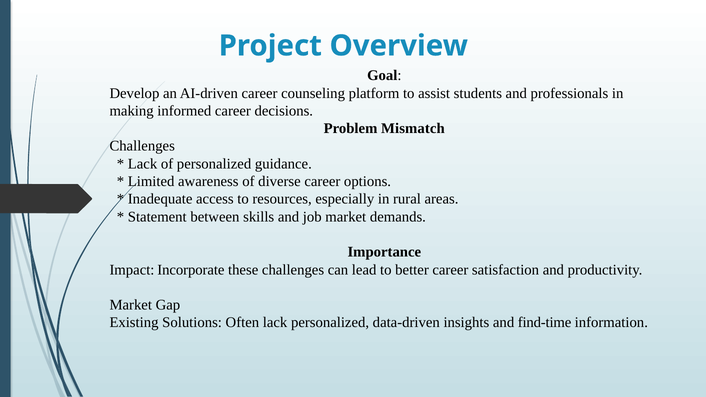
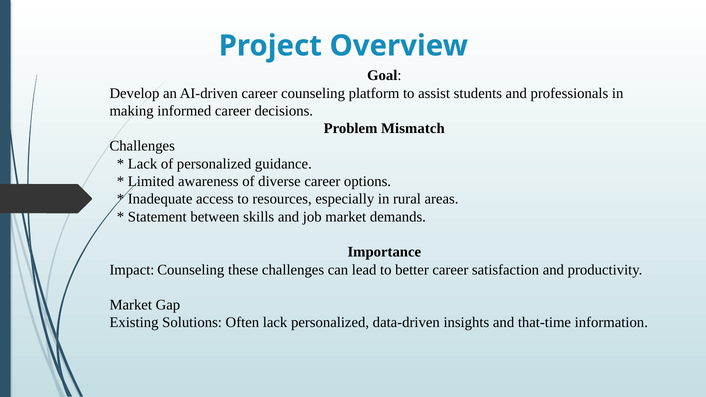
Impact Incorporate: Incorporate -> Counseling (191, 270)
find-time: find-time -> that-time (544, 323)
